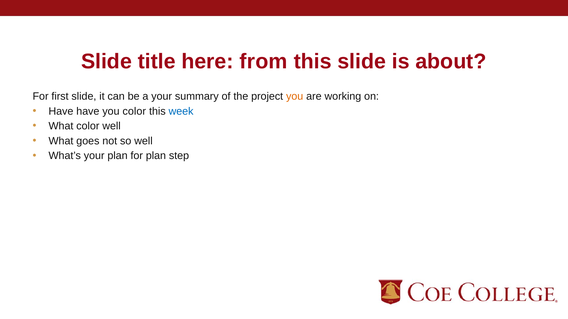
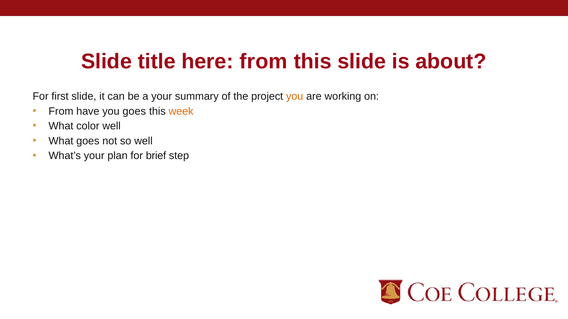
Have: Have -> From (61, 111)
you color: color -> goes (134, 111)
week colour: blue -> orange (181, 111)
for plan: plan -> brief (156, 156)
